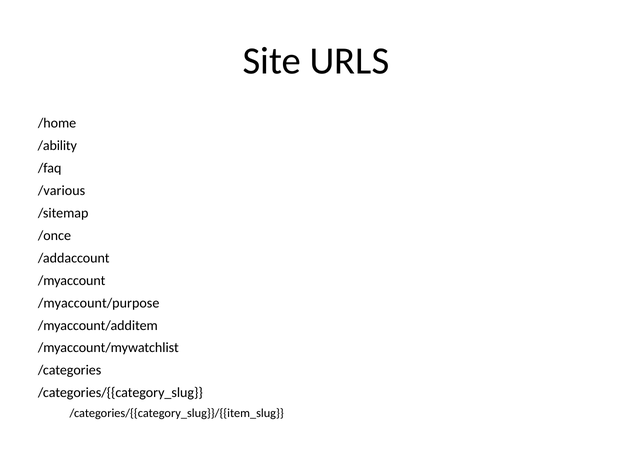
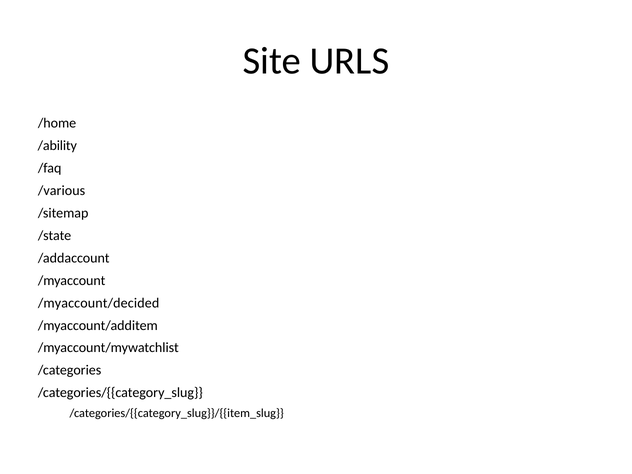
/once: /once -> /state (55, 236)
/myaccount/purpose: /myaccount/purpose -> /myaccount/decided (99, 303)
